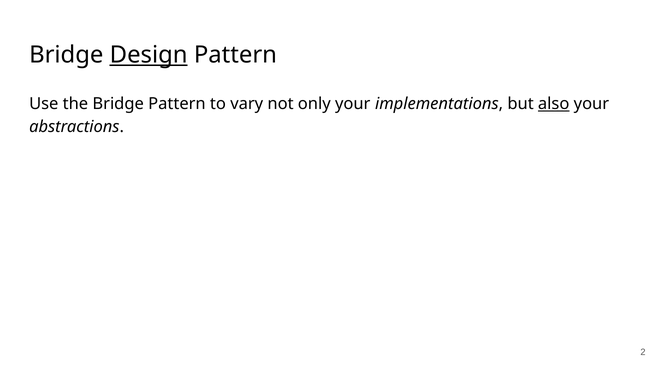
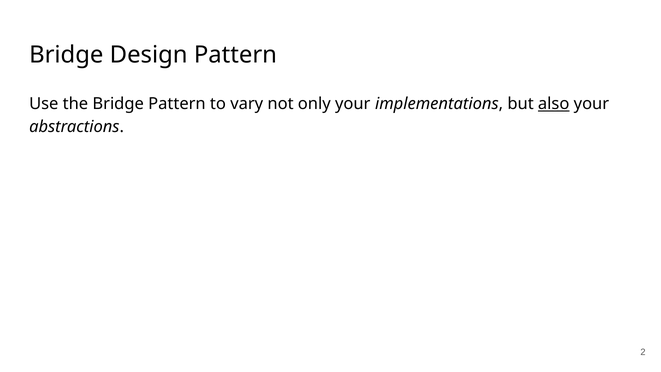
Design underline: present -> none (149, 55)
